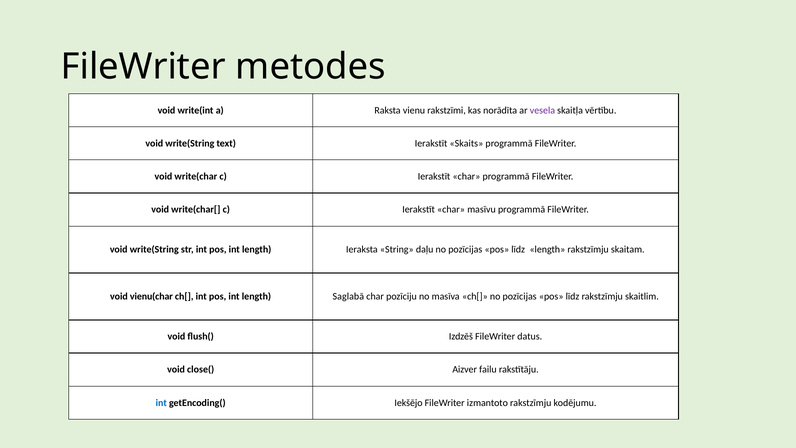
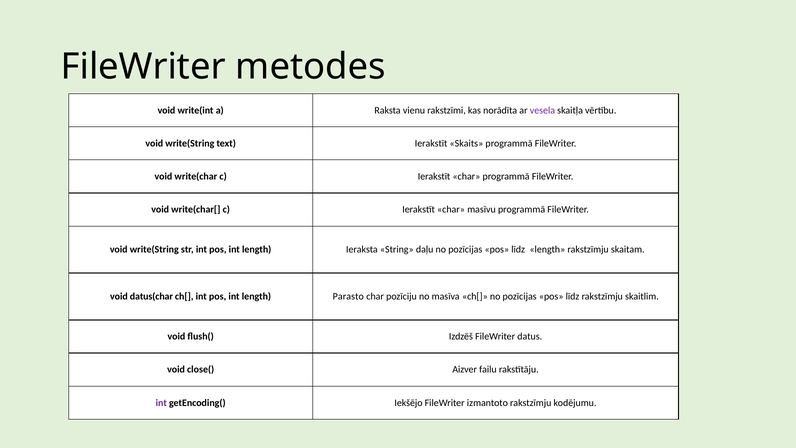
vienu(char: vienu(char -> datus(char (151, 296)
Saglabā: Saglabā -> Parasto (348, 296)
int colour: blue -> purple (161, 403)
